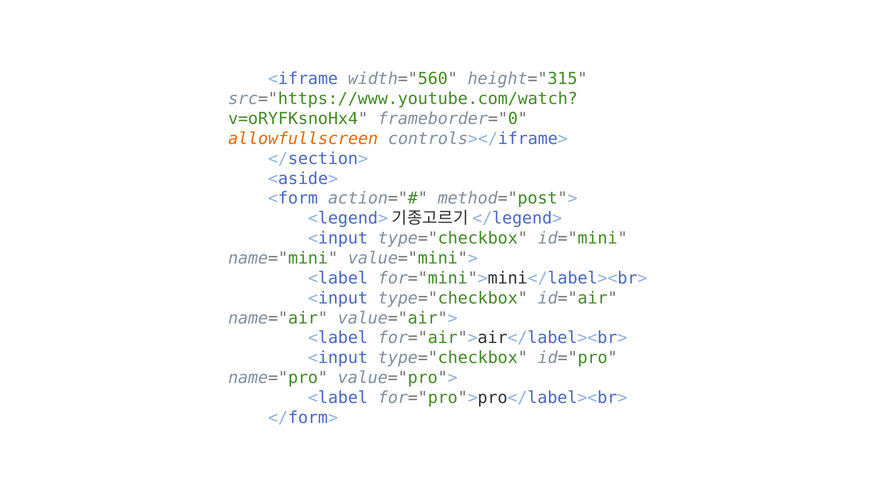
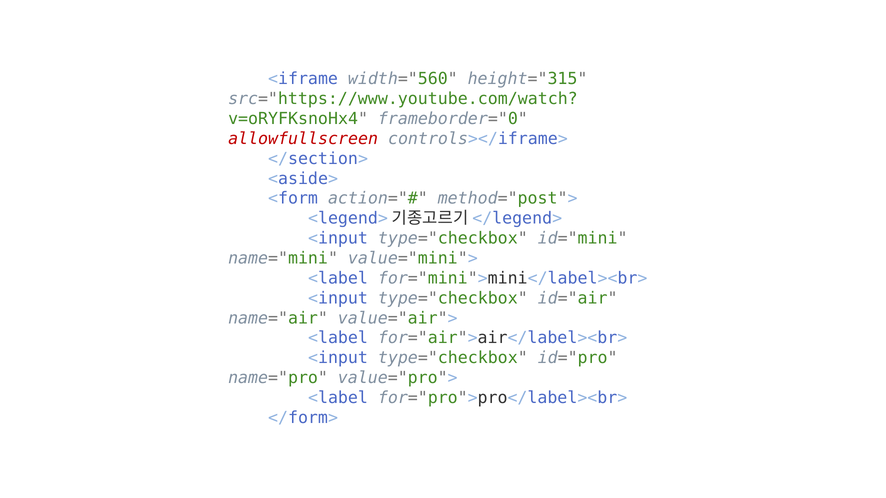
allowfullscreen colour: orange -> red (303, 139)
